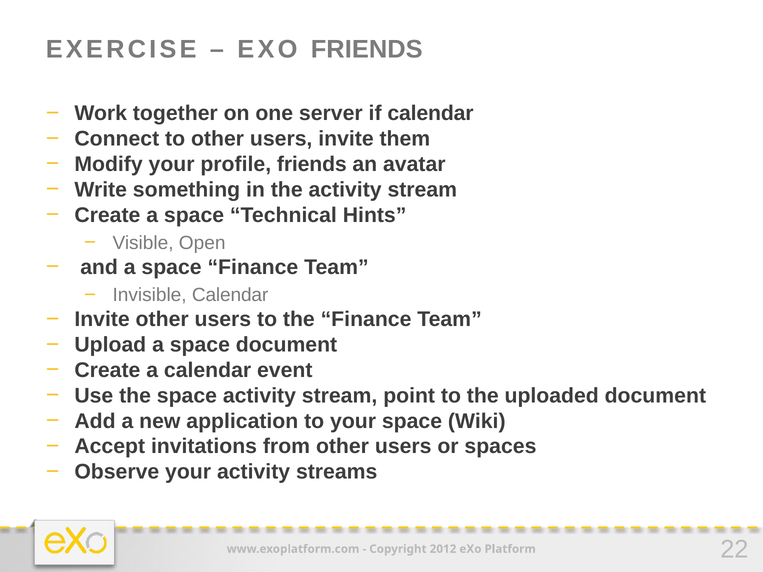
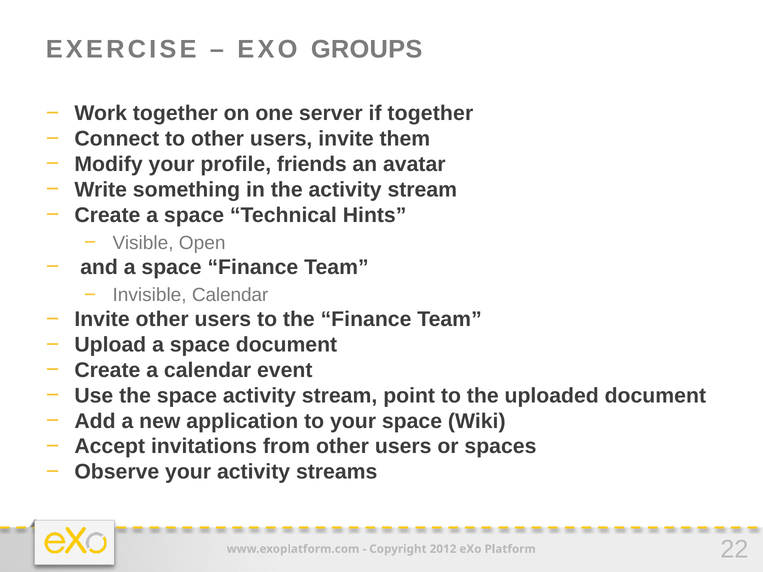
EXO FRIENDS: FRIENDS -> GROUPS (367, 49)
if calendar: calendar -> together (430, 113)
